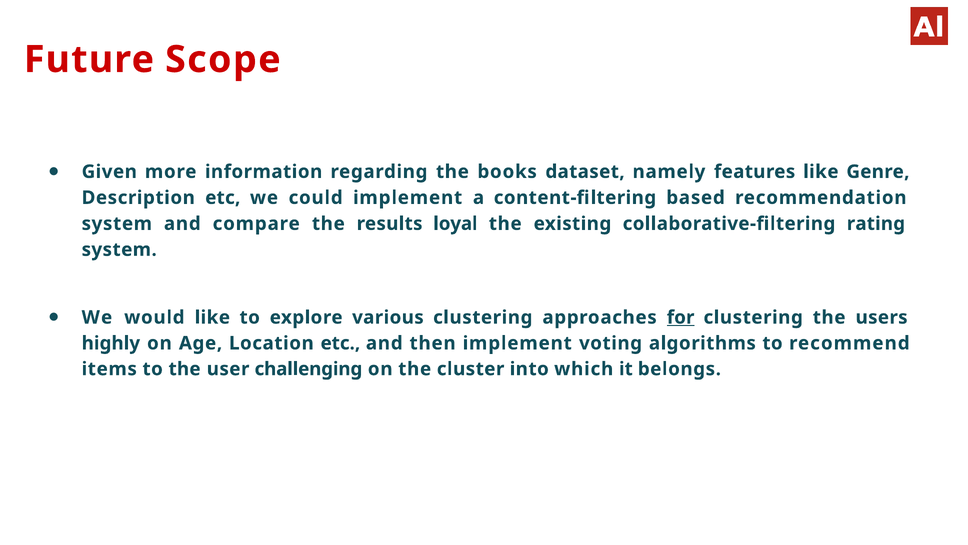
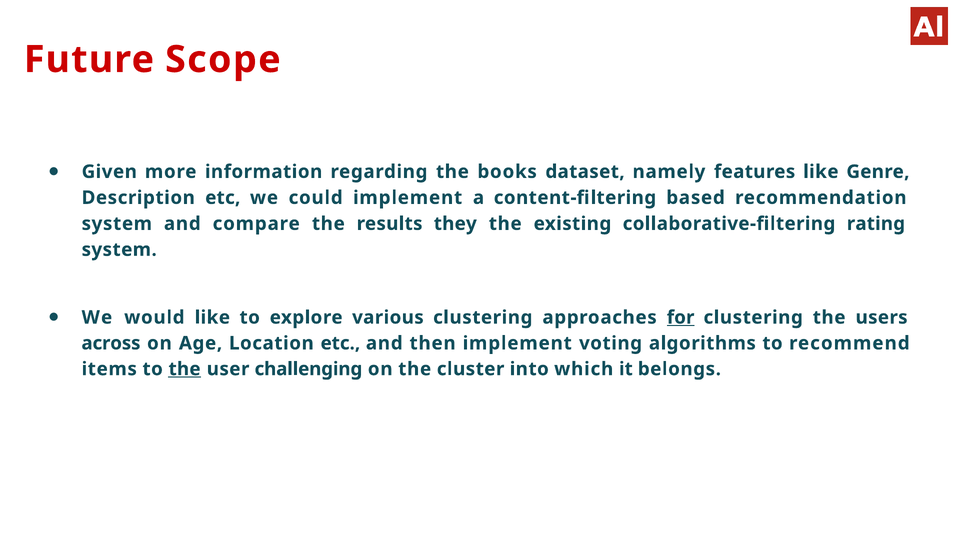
loyal: loyal -> they (455, 223)
highly: highly -> across (111, 343)
the underline: none -> present (185, 369)
